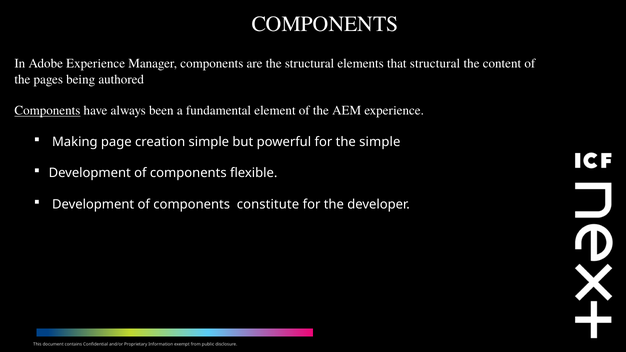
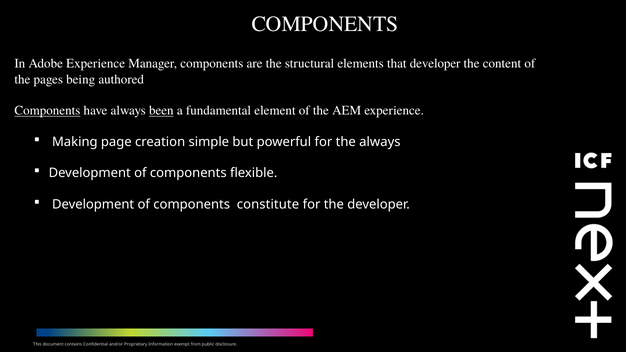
that structural: structural -> developer (435, 64)
been underline: none -> present (161, 111)
the simple: simple -> always (380, 142)
